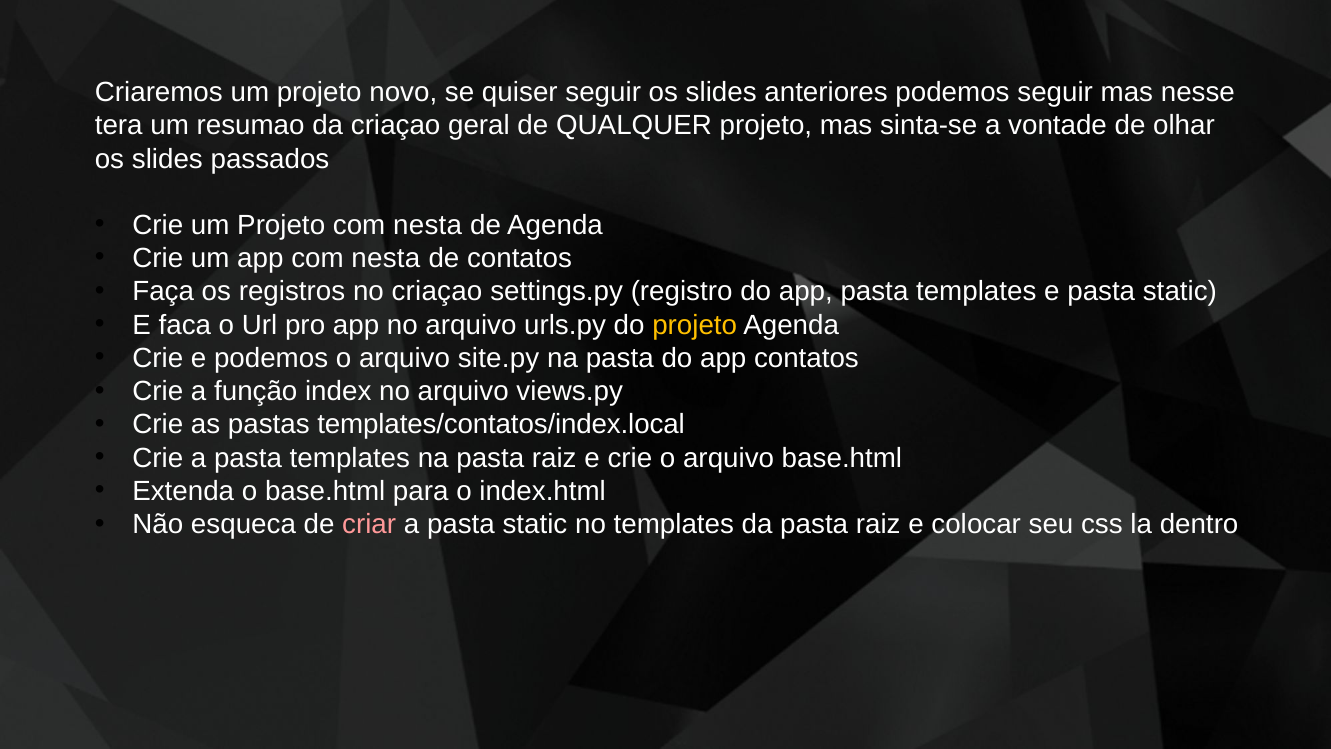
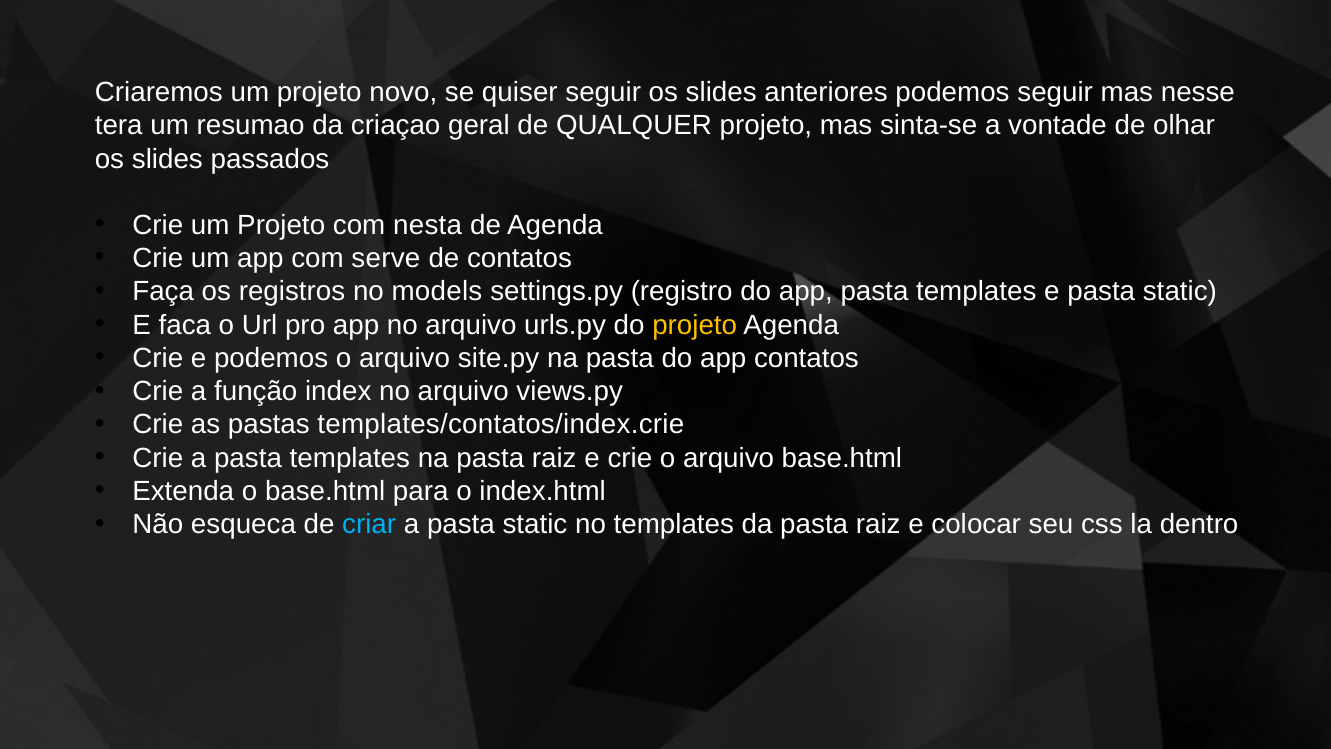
app com nesta: nesta -> serve (386, 258)
no criaçao: criaçao -> models (437, 291)
templates/contatos/index.local: templates/contatos/index.local -> templates/contatos/index.crie (501, 425)
criar colour: pink -> light blue (369, 524)
